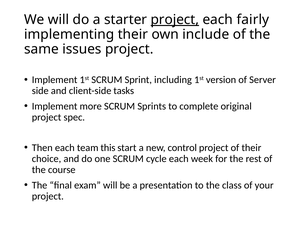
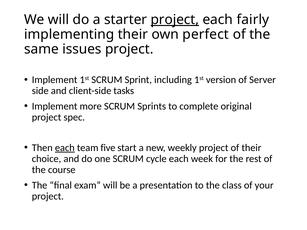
include: include -> perfect (206, 34)
each underline: none -> present (65, 148)
this: this -> five (108, 148)
control: control -> weekly (182, 148)
